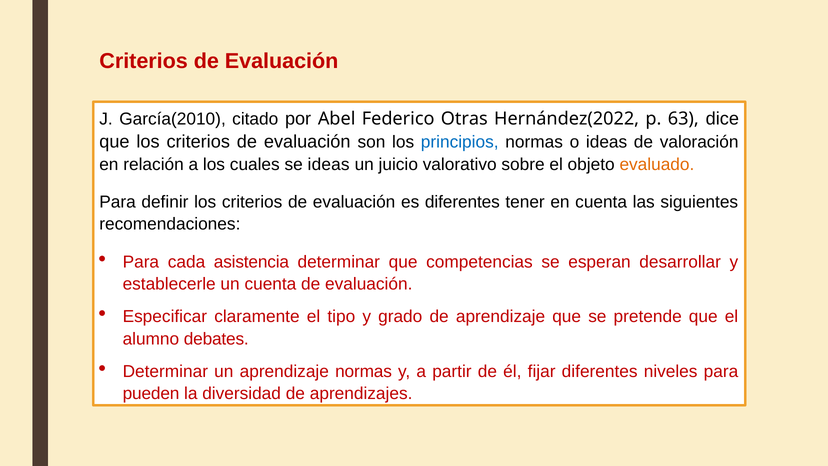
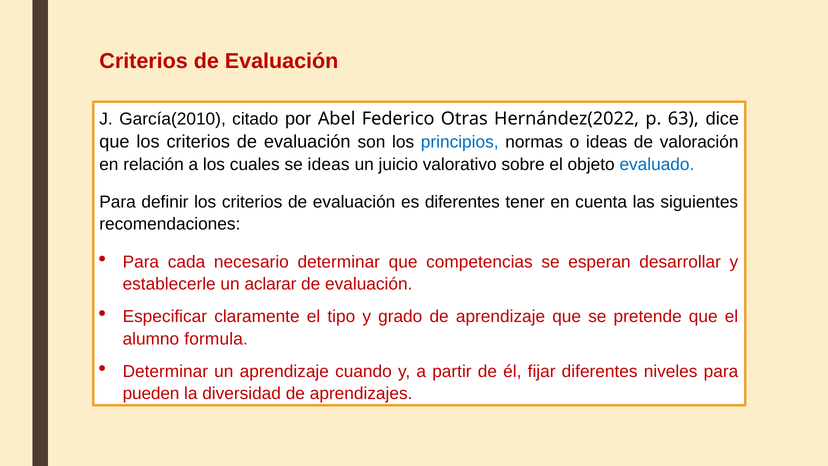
evaluado colour: orange -> blue (657, 164)
asistencia: asistencia -> necesario (251, 262)
un cuenta: cuenta -> aclarar (270, 284)
debates: debates -> formula (216, 339)
aprendizaje normas: normas -> cuando (363, 371)
